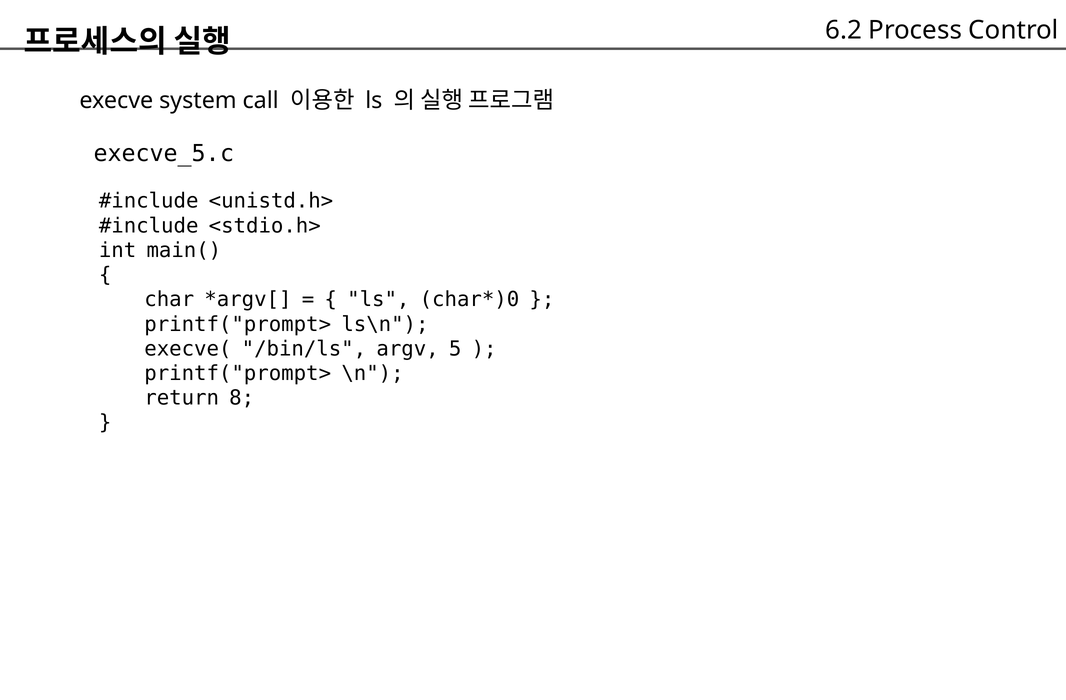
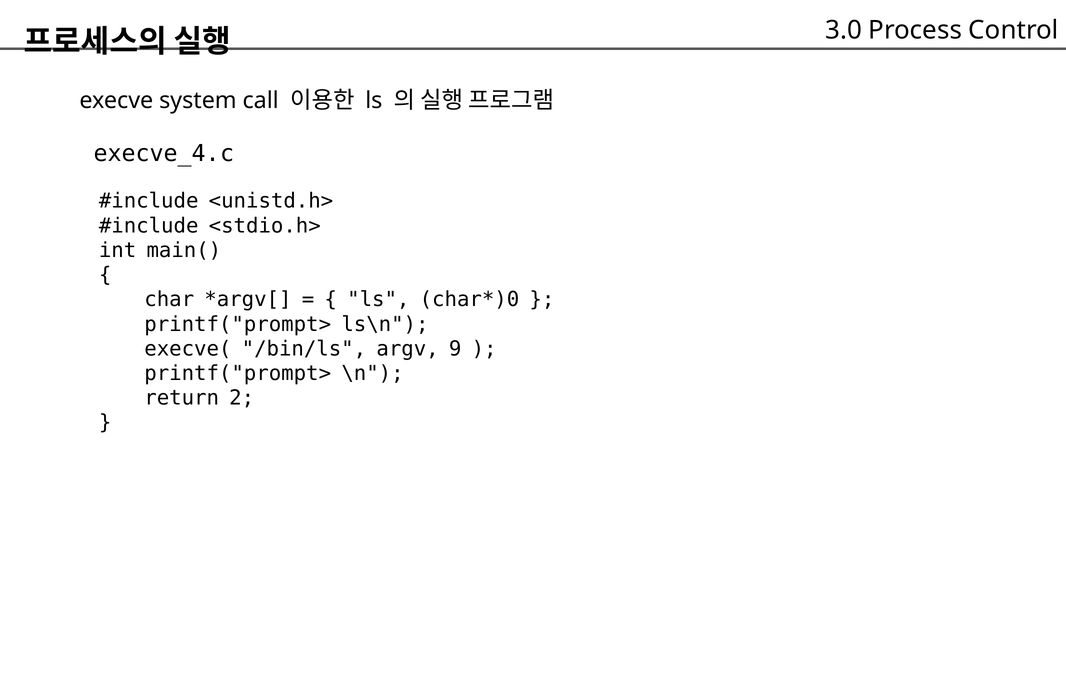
6.2: 6.2 -> 3.0 (844, 30)
execve_5.c: execve_5.c -> execve_4.c (164, 154)
5: 5 -> 9 (455, 349)
8: 8 -> 2 (242, 398)
